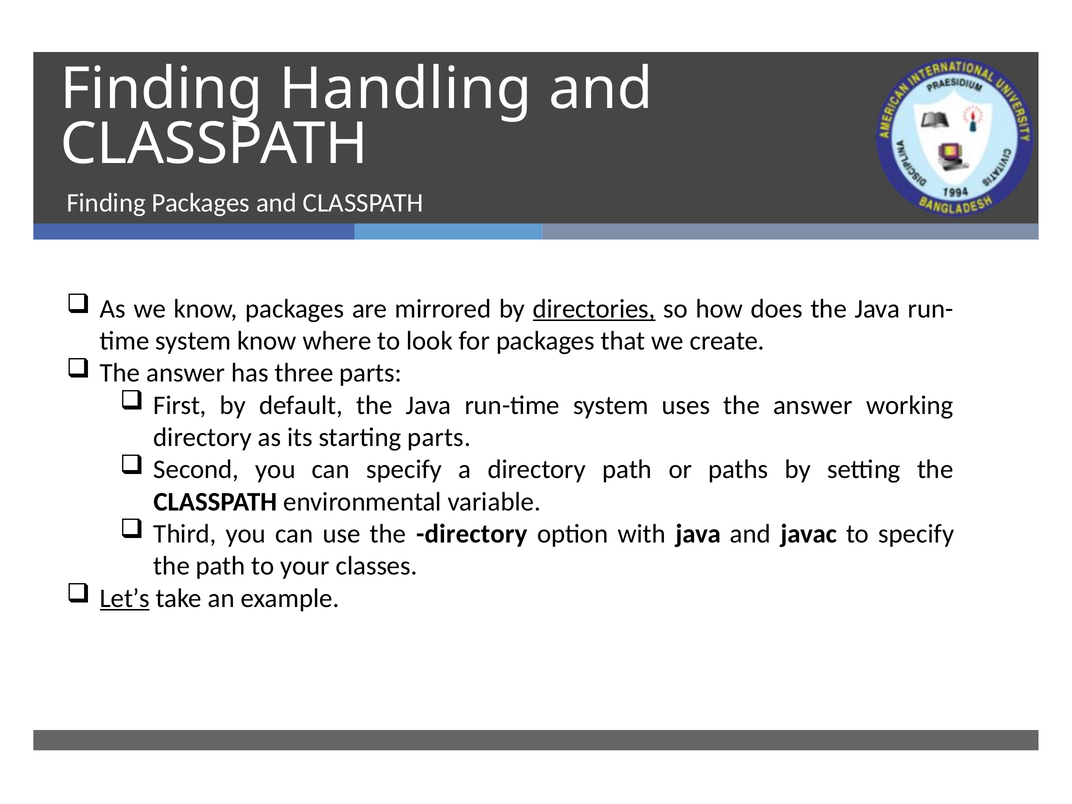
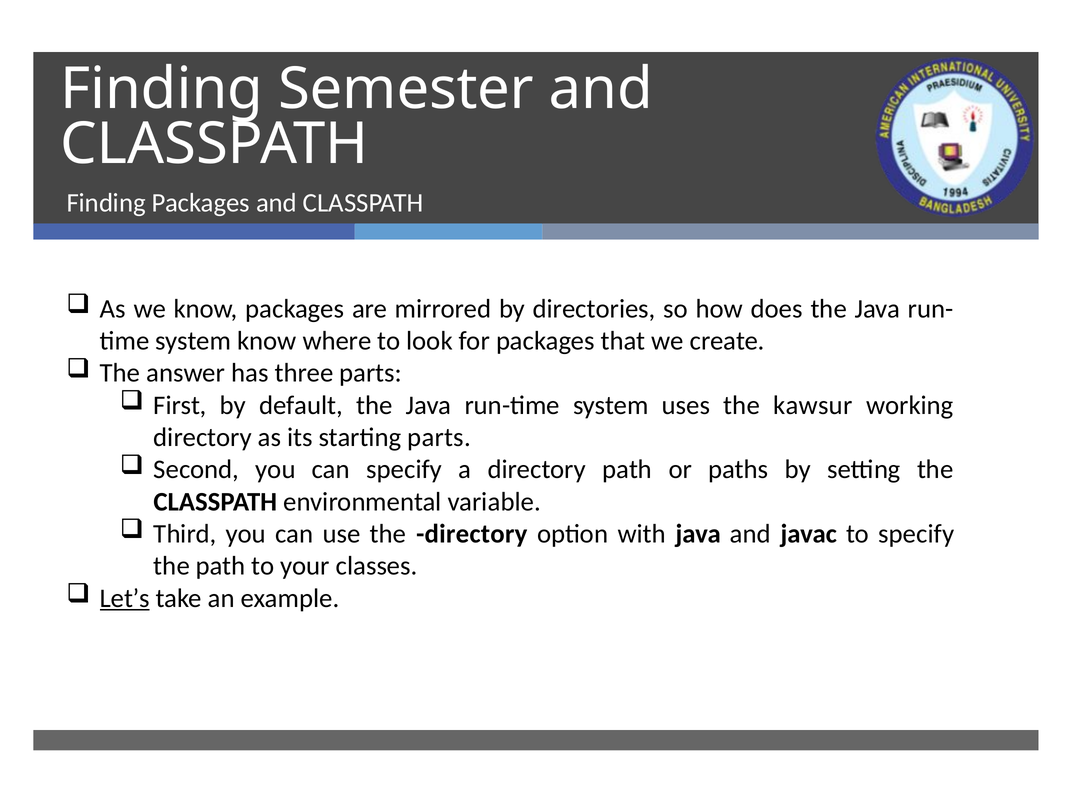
Handling: Handling -> Semester (406, 89)
directories underline: present -> none (594, 309)
uses the answer: answer -> kawsur (813, 405)
